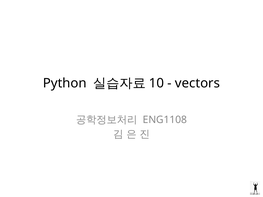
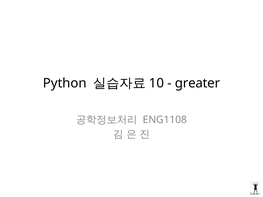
vectors: vectors -> greater (198, 83)
